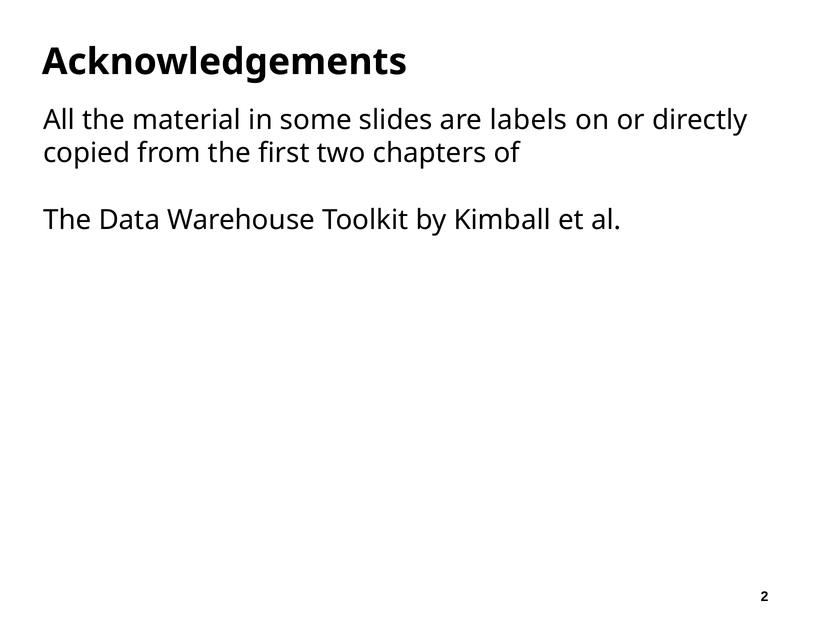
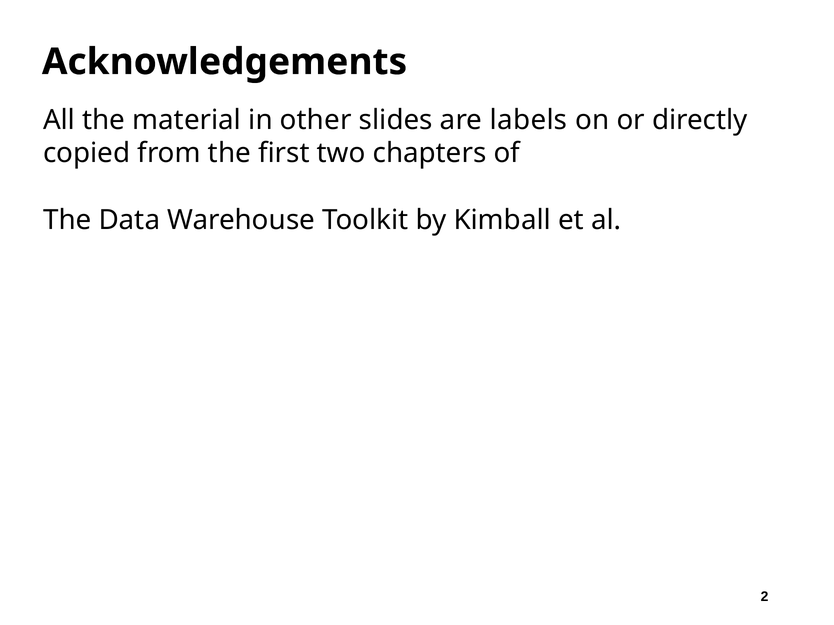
some: some -> other (316, 120)
